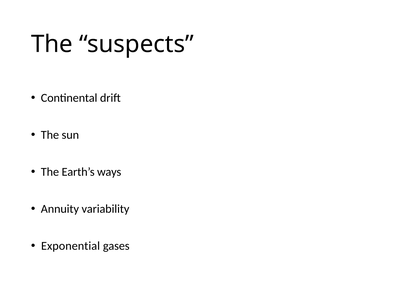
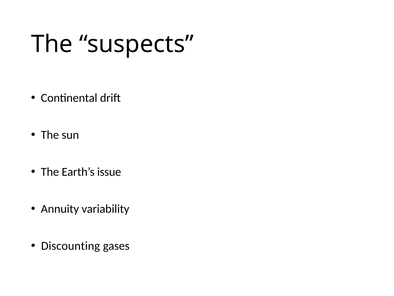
ways: ways -> issue (109, 172)
Exponential: Exponential -> Discounting (71, 245)
